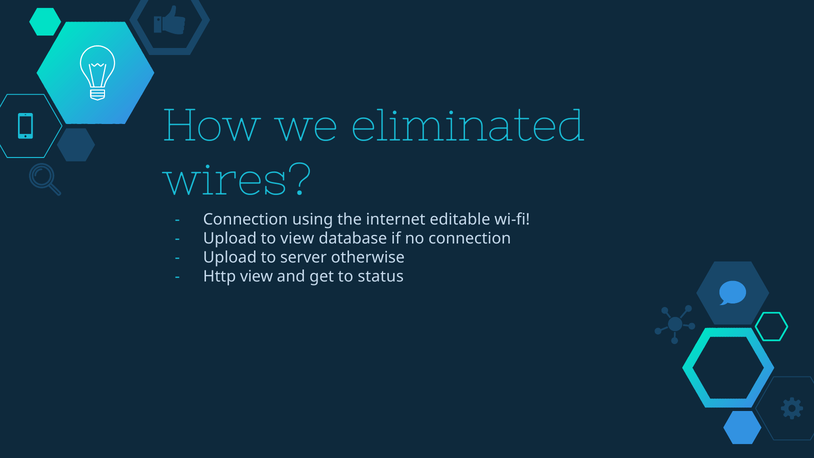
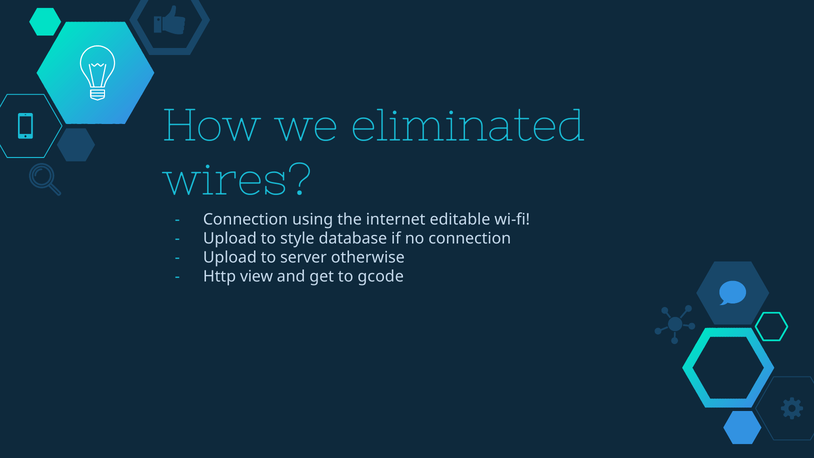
to view: view -> style (297, 238)
status: status -> gcode (381, 277)
